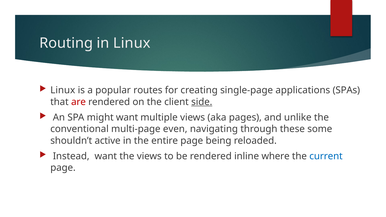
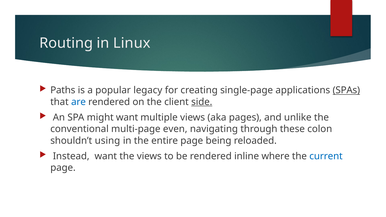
Linux: Linux -> Paths (63, 90)
routes: routes -> legacy (148, 90)
SPAs underline: none -> present (346, 90)
are colour: red -> blue (79, 102)
some: some -> colon (320, 129)
active: active -> using (107, 141)
